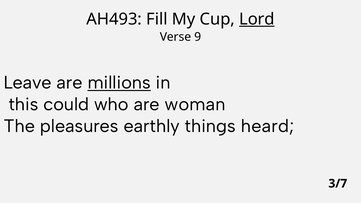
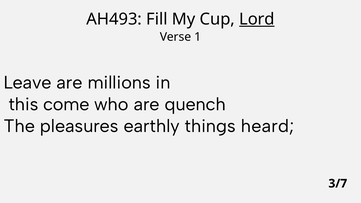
9: 9 -> 1 (198, 37)
millions underline: present -> none (119, 83)
could: could -> come (66, 104)
woman: woman -> quench (195, 104)
